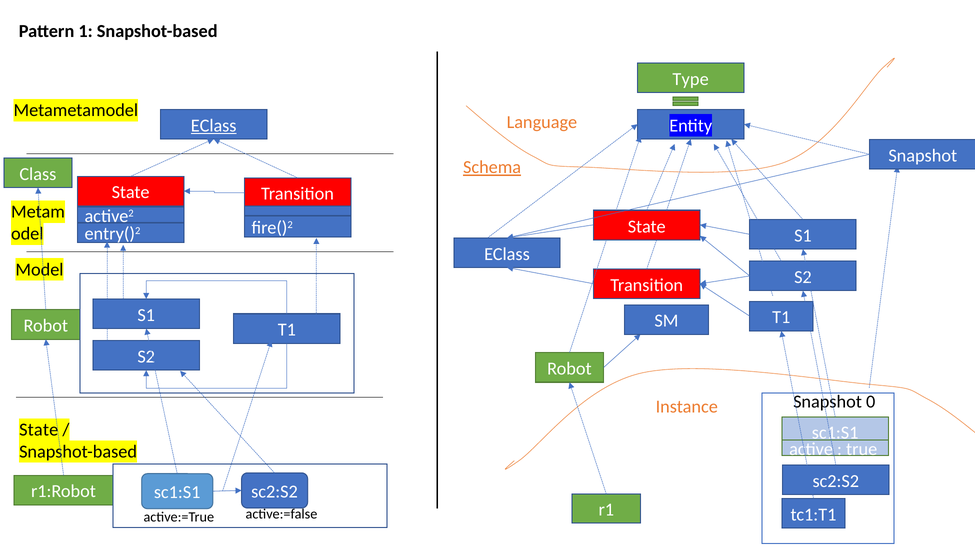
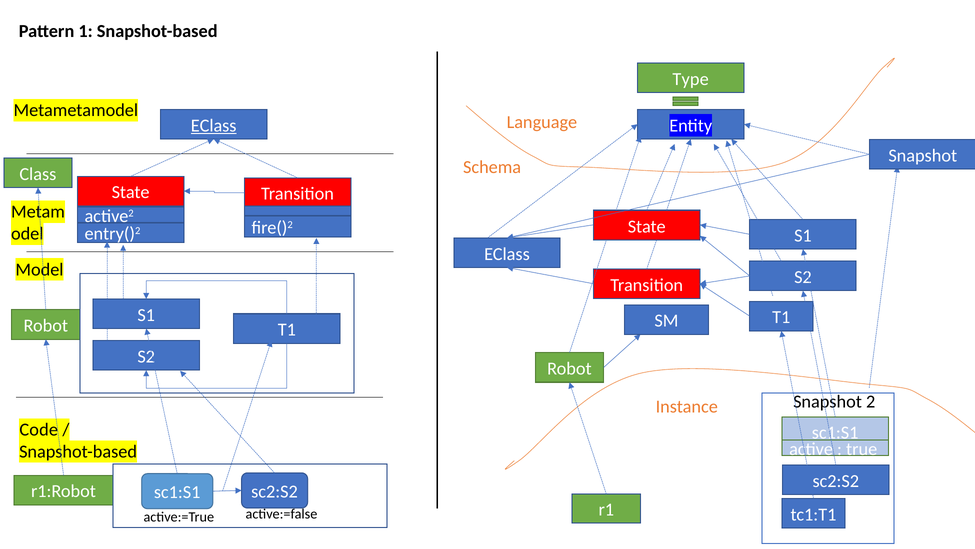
Schema underline: present -> none (492, 167)
0: 0 -> 2 (871, 401)
State: State -> Code (39, 429)
